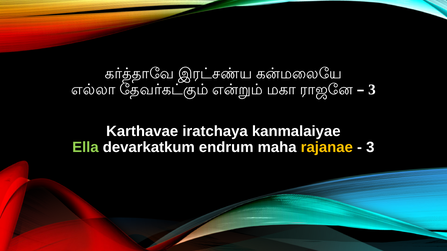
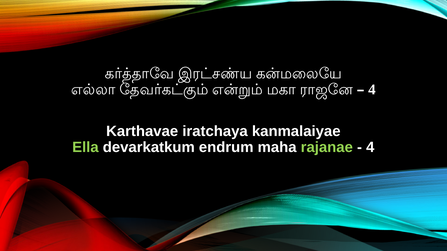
3: 3 -> 4 (372, 90)
rajanae colour: yellow -> light green (327, 147)
3: 3 -> 4 (370, 147)
